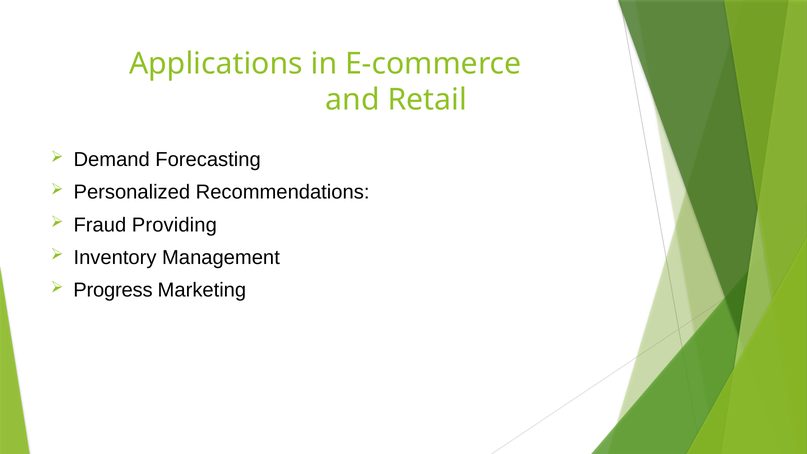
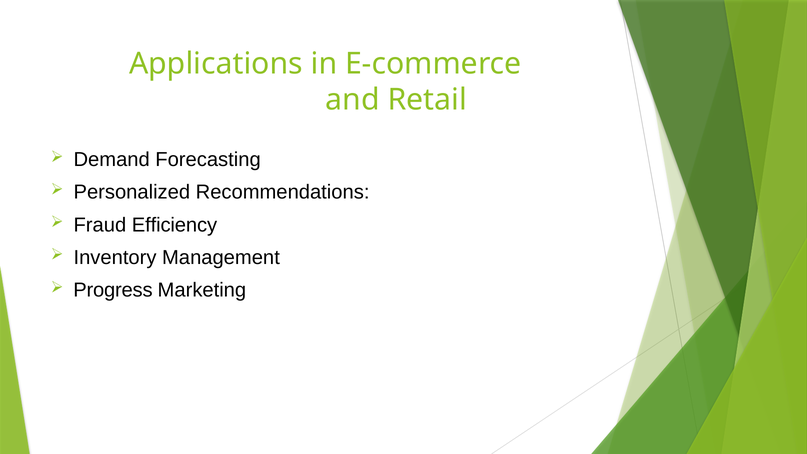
Providing: Providing -> Efficiency (174, 225)
